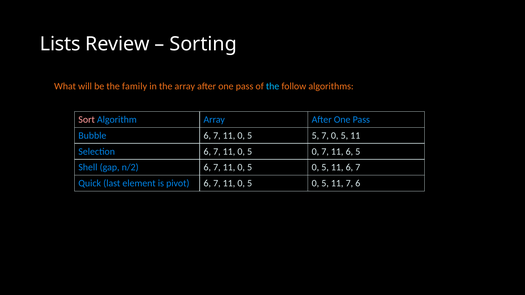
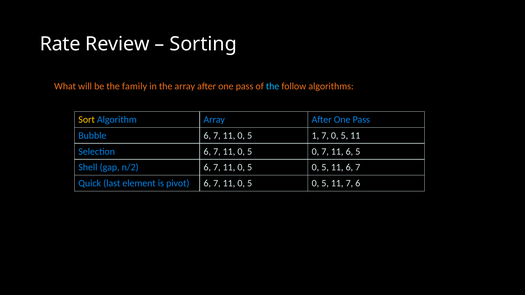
Lists: Lists -> Rate (60, 44)
Sort colour: pink -> yellow (87, 120)
5 5: 5 -> 1 (315, 136)
